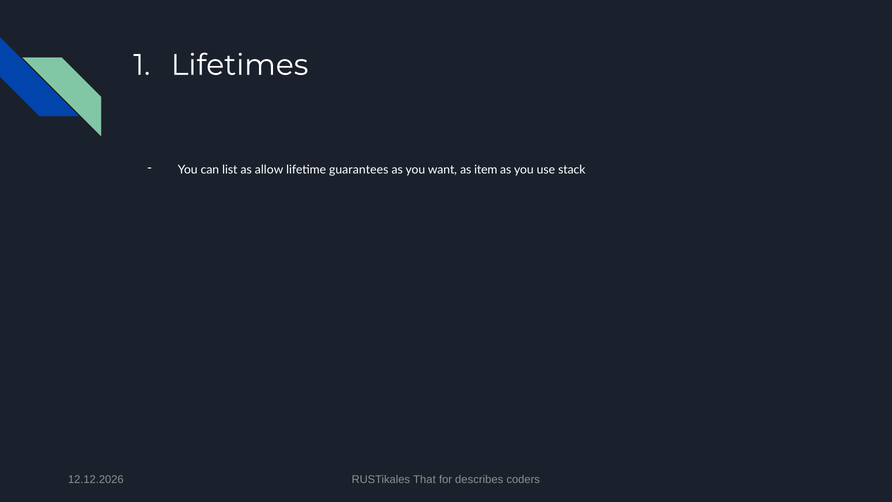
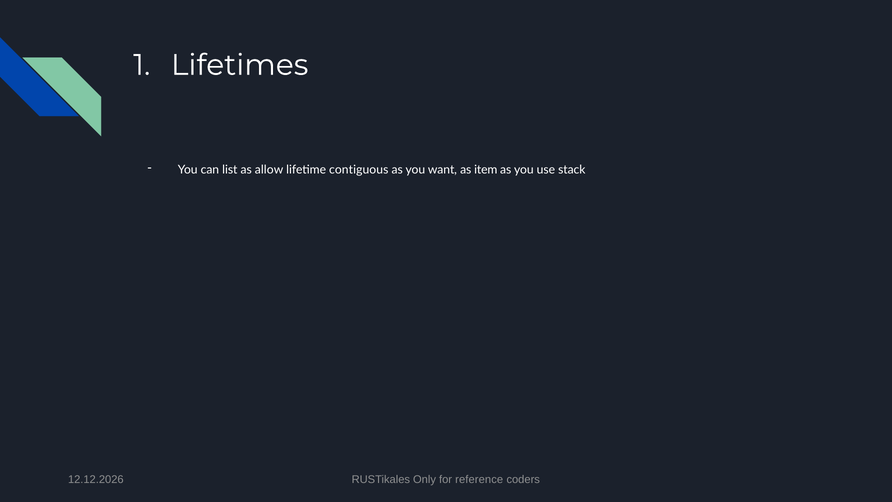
guarantees: guarantees -> contiguous (359, 170)
That: That -> Only (425, 479)
describes: describes -> reference (479, 479)
